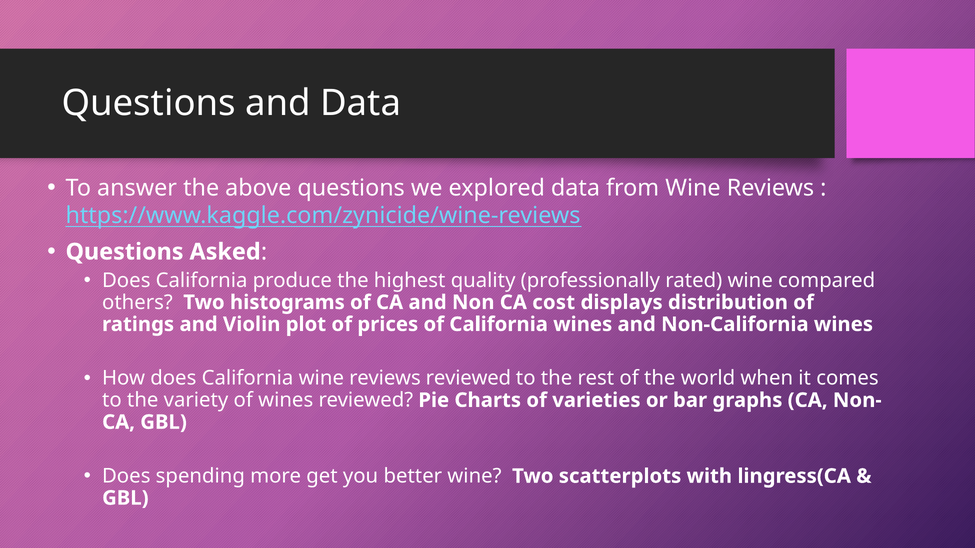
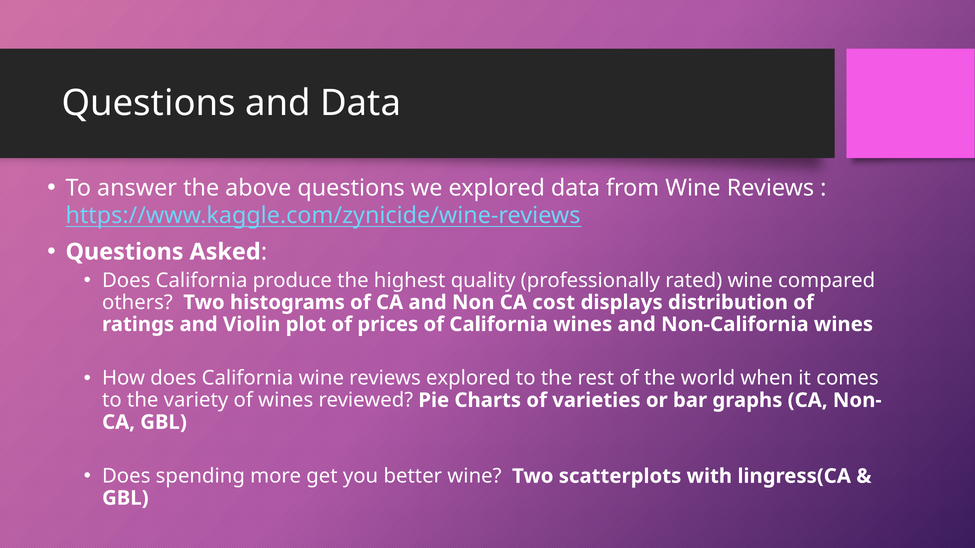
reviews reviewed: reviewed -> explored (468, 379)
